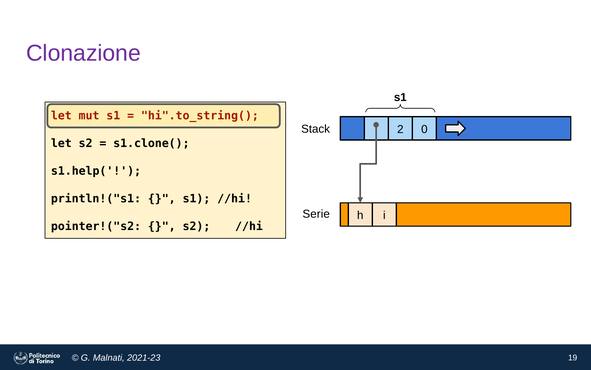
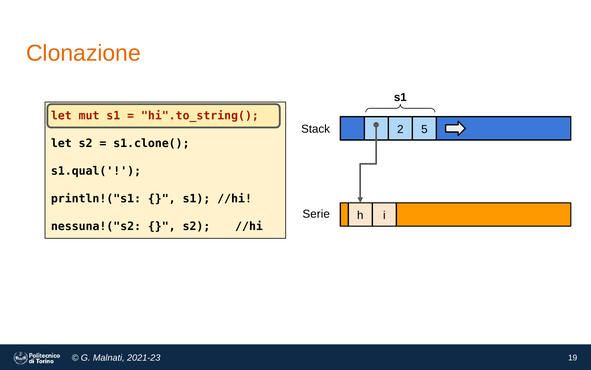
Clonazione colour: purple -> orange (83, 53)
0: 0 -> 5 (424, 129)
s1.help(: s1.help( -> s1.qual( (96, 171)
pointer!("s2: pointer!("s2 -> nessuna!("s2 (96, 226)
